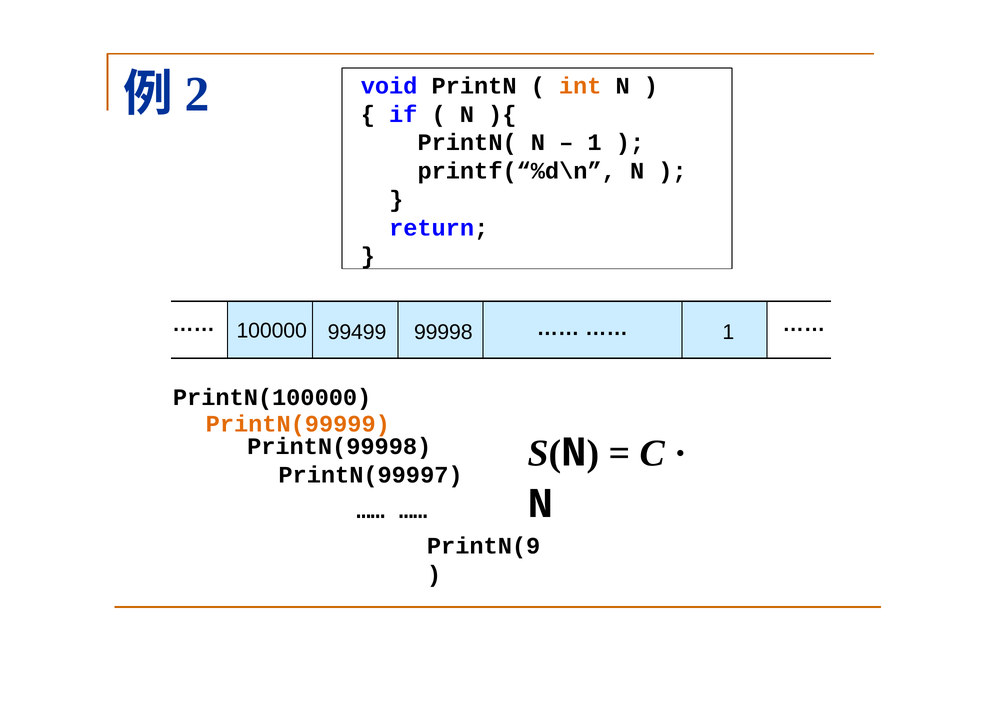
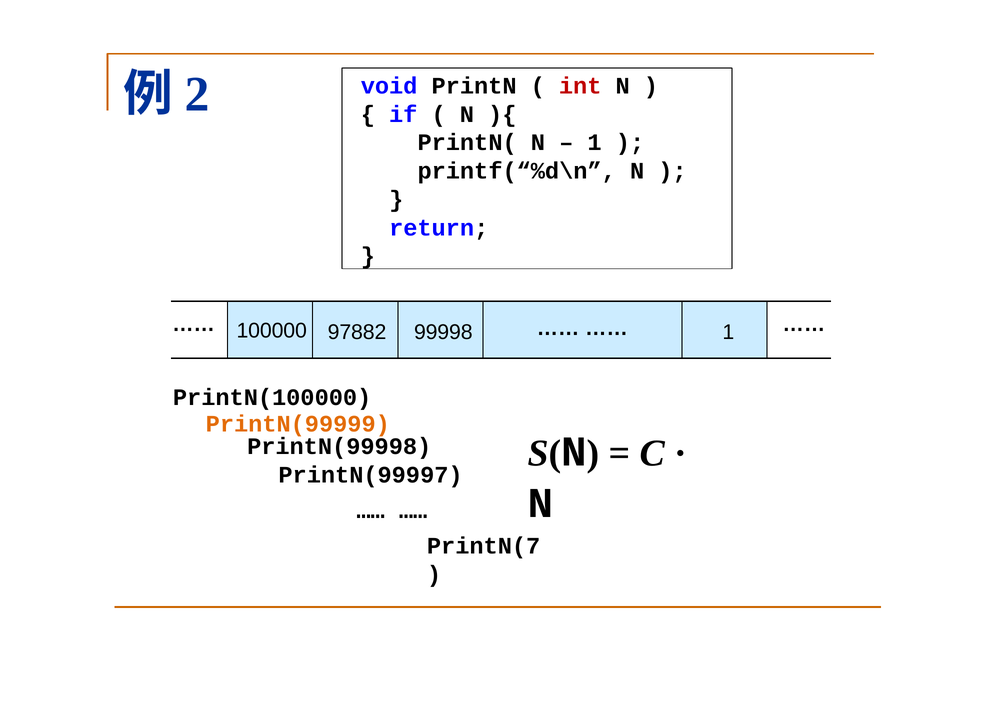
int colour: orange -> red (580, 86)
99499: 99499 -> 97882 (357, 333)
PrintN(9: PrintN(9 -> PrintN(7 (484, 546)
